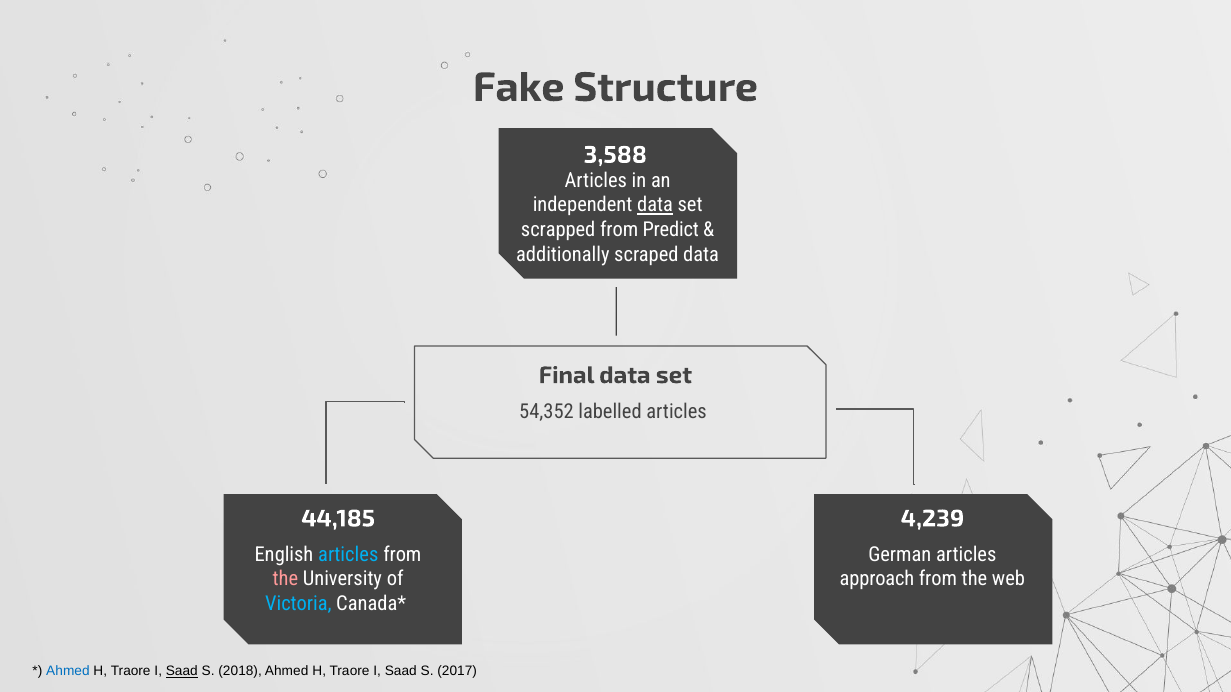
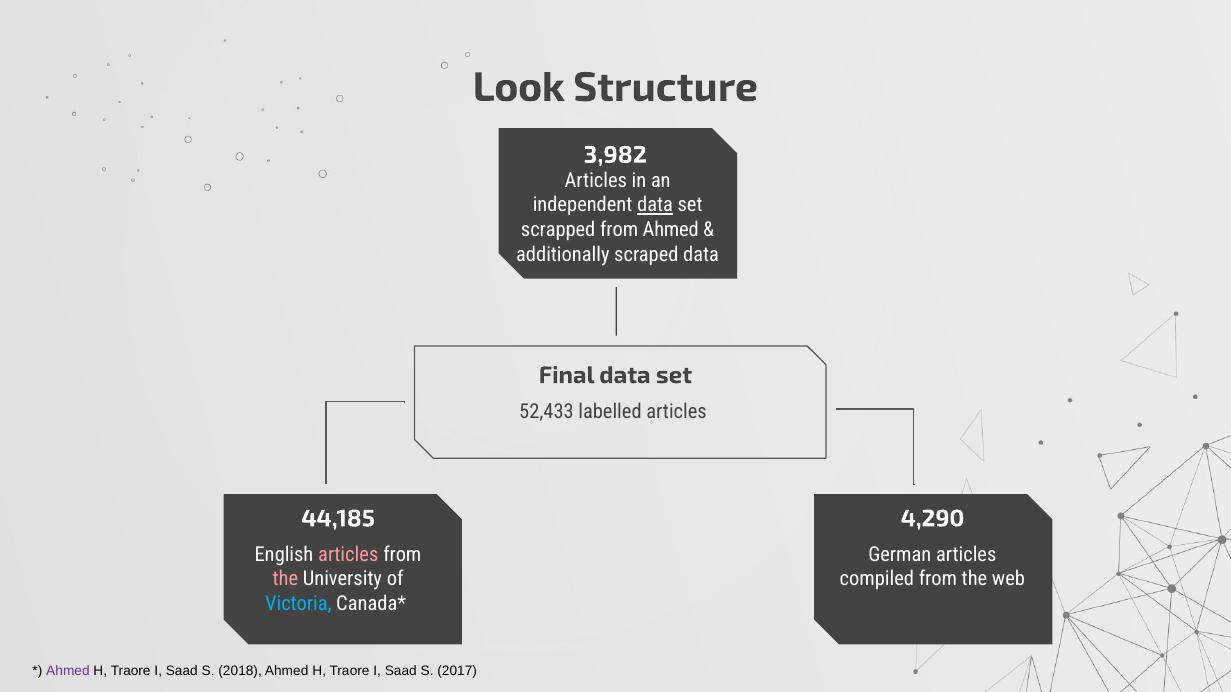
Fake: Fake -> Look (519, 87)
3,588: 3,588 -> 3,982 (615, 155)
from Predict: Predict -> Ahmed (671, 230)
54,352: 54,352 -> 52,433 (546, 412)
4,239: 4,239 -> 4,290 (933, 519)
articles colour: light blue -> pink (348, 555)
approach: approach -> compiled (877, 579)
Ahmed colour: blue -> purple (68, 672)
Saad underline: present -> none (182, 672)
